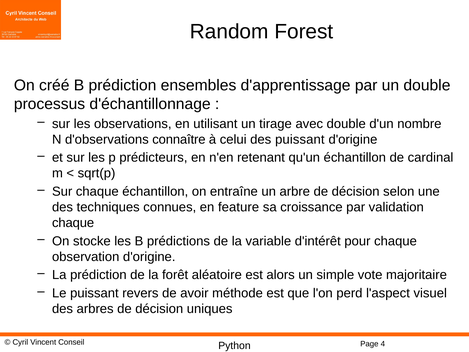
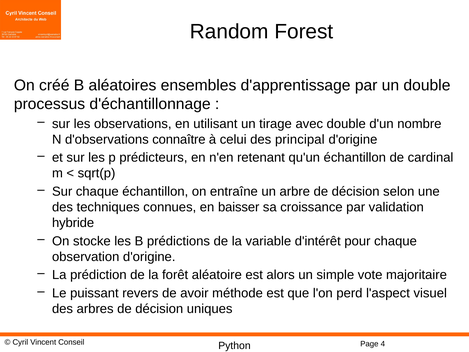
B prédiction: prédiction -> aléatoires (122, 85)
des puissant: puissant -> principal (300, 139)
feature: feature -> baisser (239, 207)
chaque: chaque -> hybride (73, 223)
